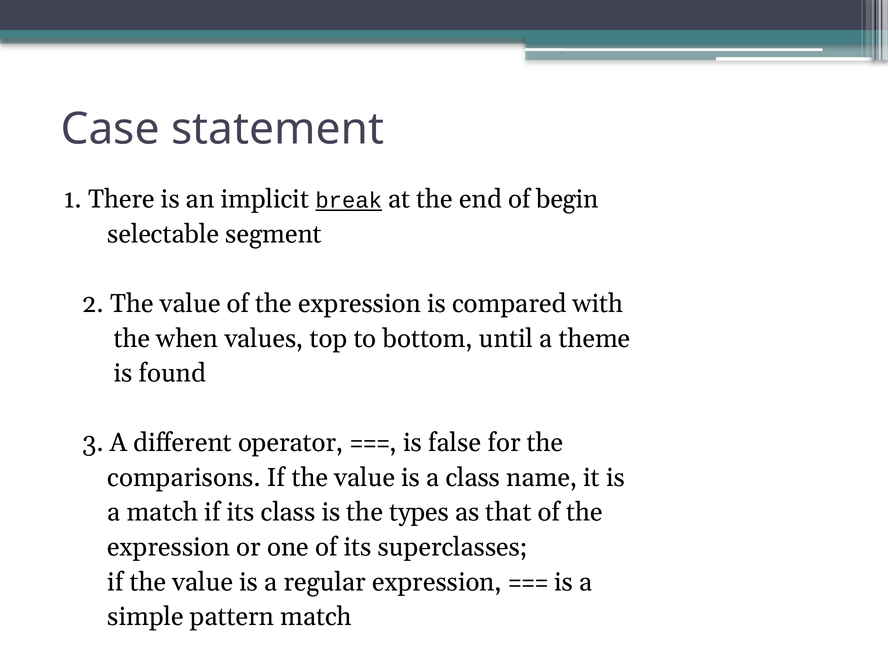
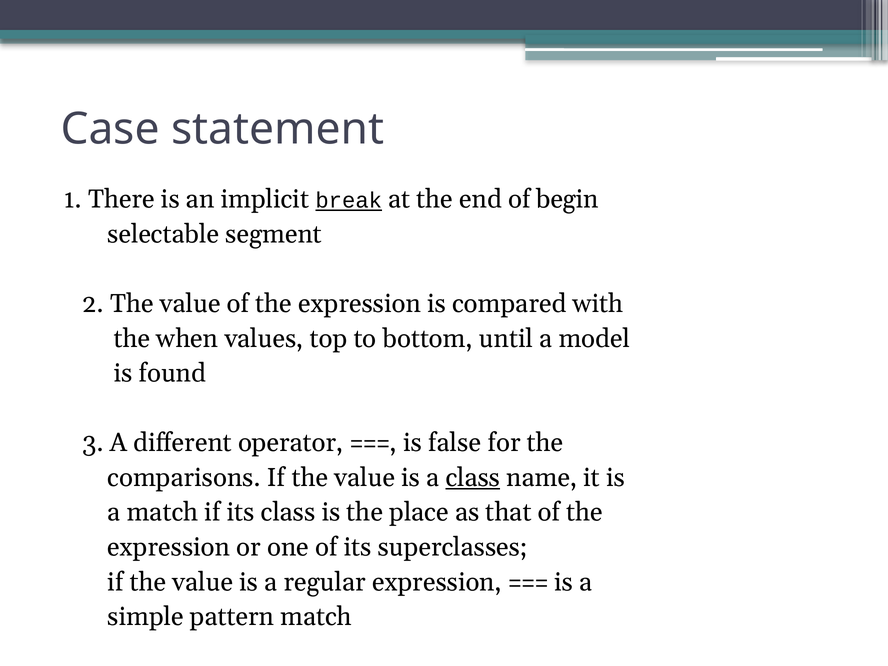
theme: theme -> model (594, 338)
class underline: none -> present (473, 478)
types: types -> place (419, 512)
